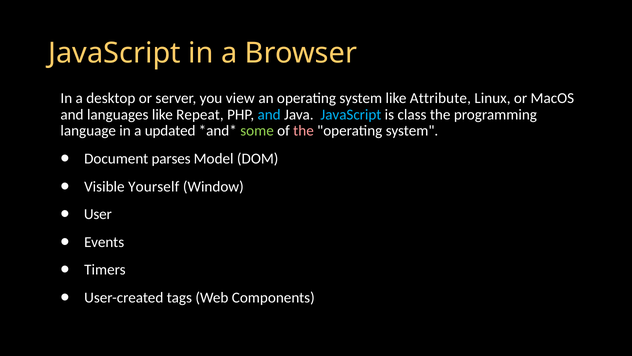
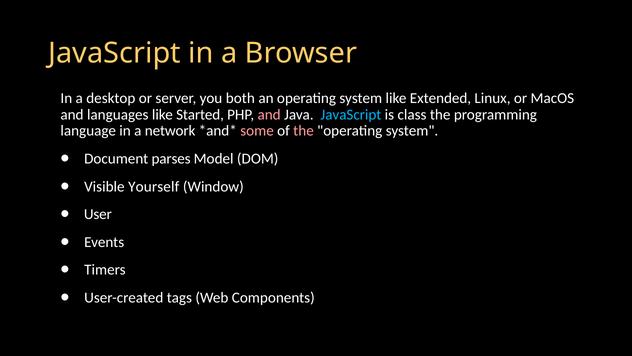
view: view -> both (240, 98)
Attribute: Attribute -> Extended (440, 98)
Repeat: Repeat -> Started (200, 114)
and colour: light blue -> pink (269, 114)
updated: updated -> network (170, 131)
some colour: light green -> pink (257, 131)
